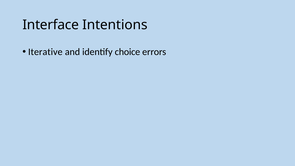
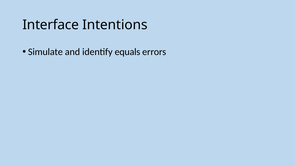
Iterative: Iterative -> Simulate (45, 52)
choice: choice -> equals (127, 52)
